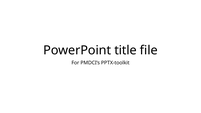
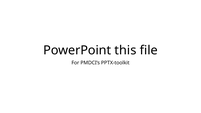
title: title -> this (125, 50)
